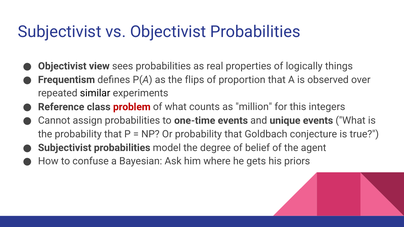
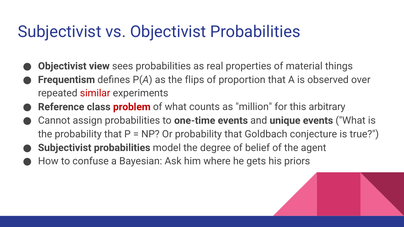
logically: logically -> material (304, 66)
similar colour: black -> red (95, 93)
integers: integers -> arbitrary (327, 107)
